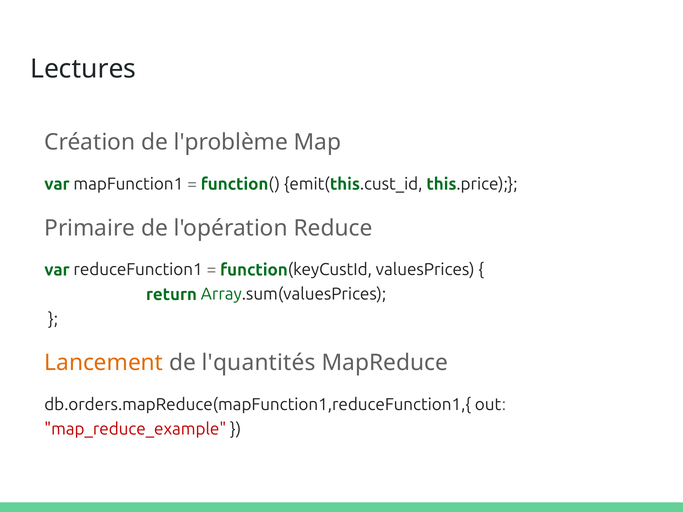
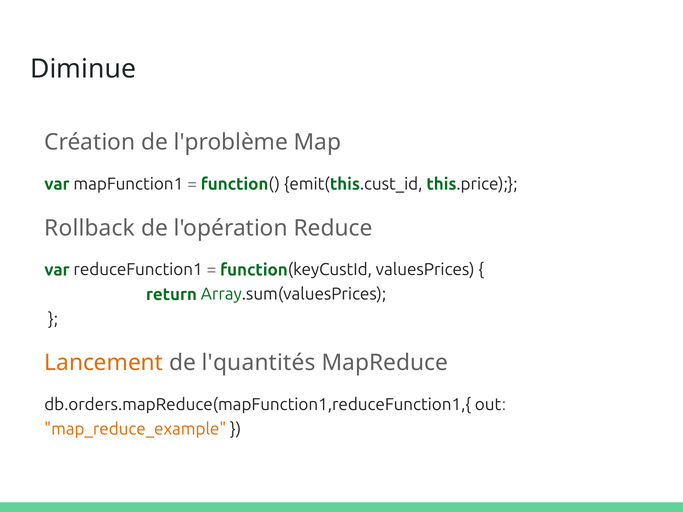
Lectures: Lectures -> Diminue (83, 69)
Primaire: Primaire -> Rollback (90, 228)
map_reduce_example colour: red -> orange (135, 429)
